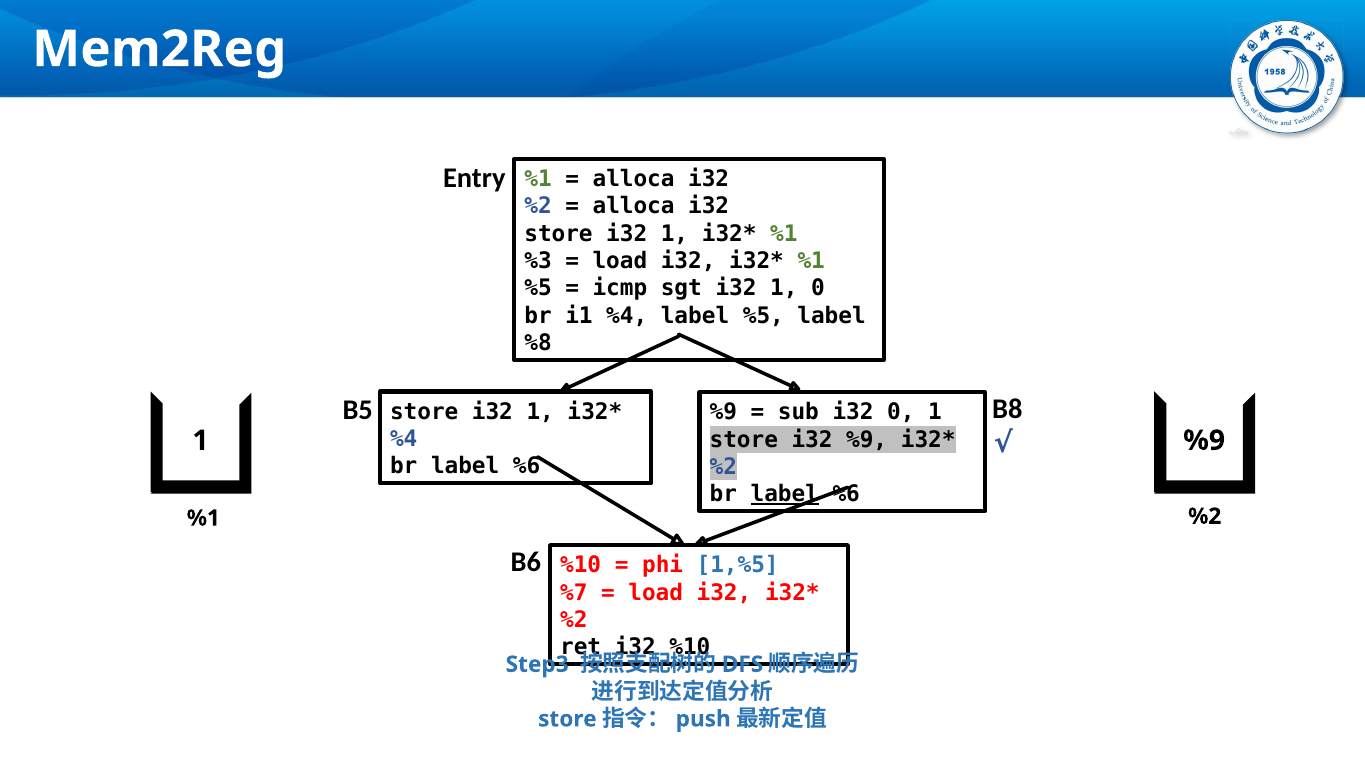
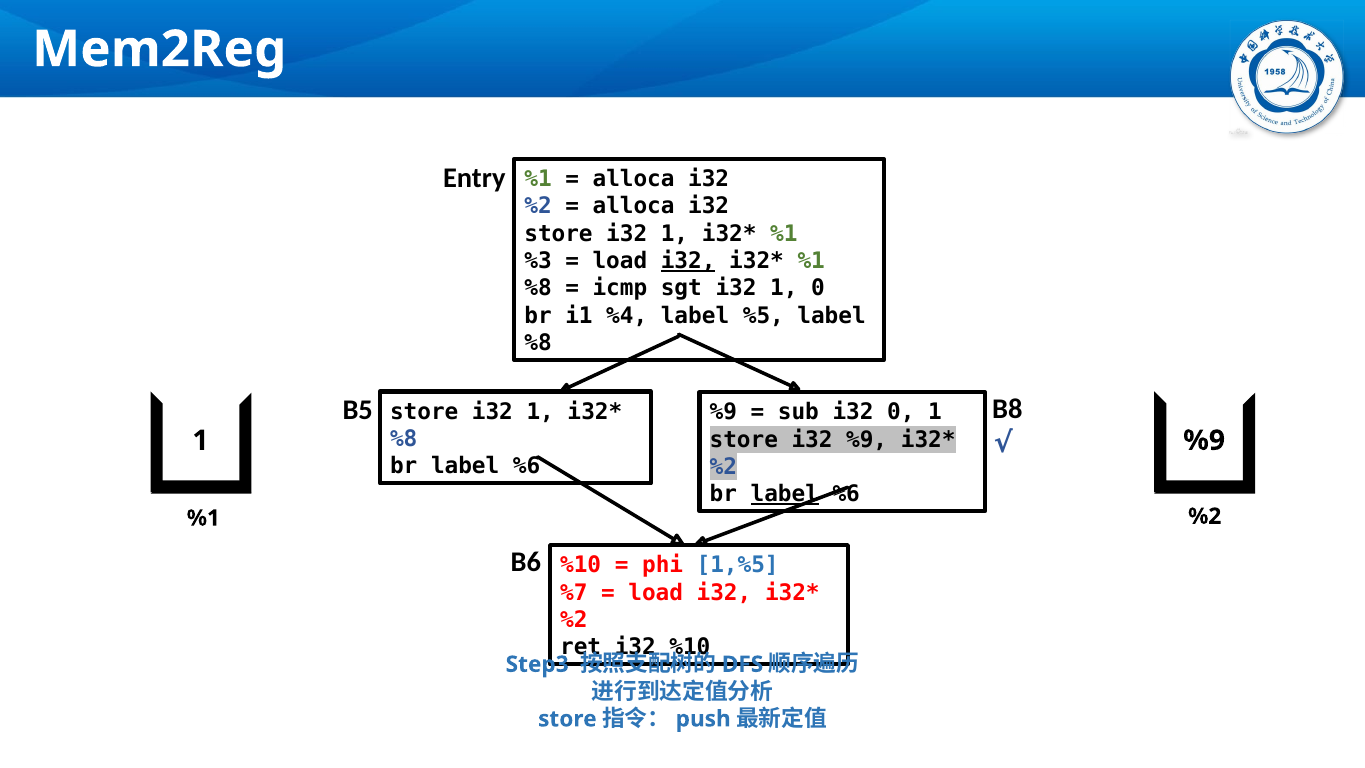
i32 underline: none -> present (688, 261)
%5: %5 -> %8 (538, 288)
%4: %4 -> %8 (404, 439)
